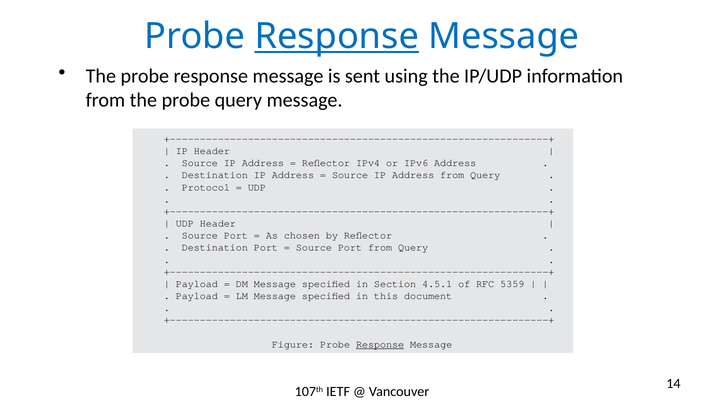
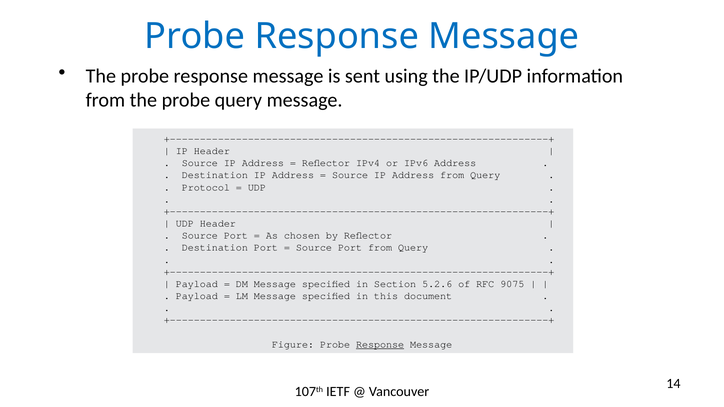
Response underline: present -> none (337, 36)
4.5.1: 4.5.1 -> 5.2.6 (437, 284)
5359: 5359 -> 9075 (512, 284)
